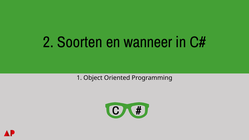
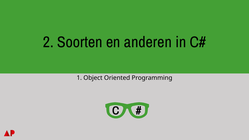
wanneer: wanneer -> anderen (148, 42)
